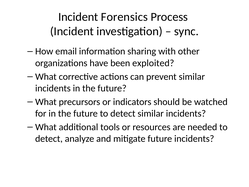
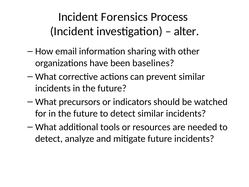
sync: sync -> alter (186, 31)
exploited: exploited -> baselines (153, 63)
